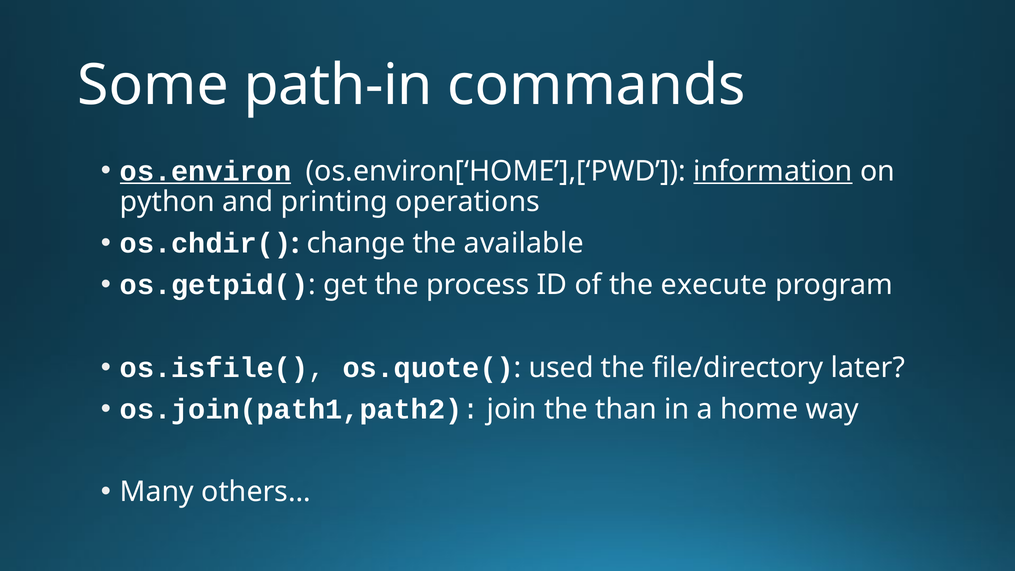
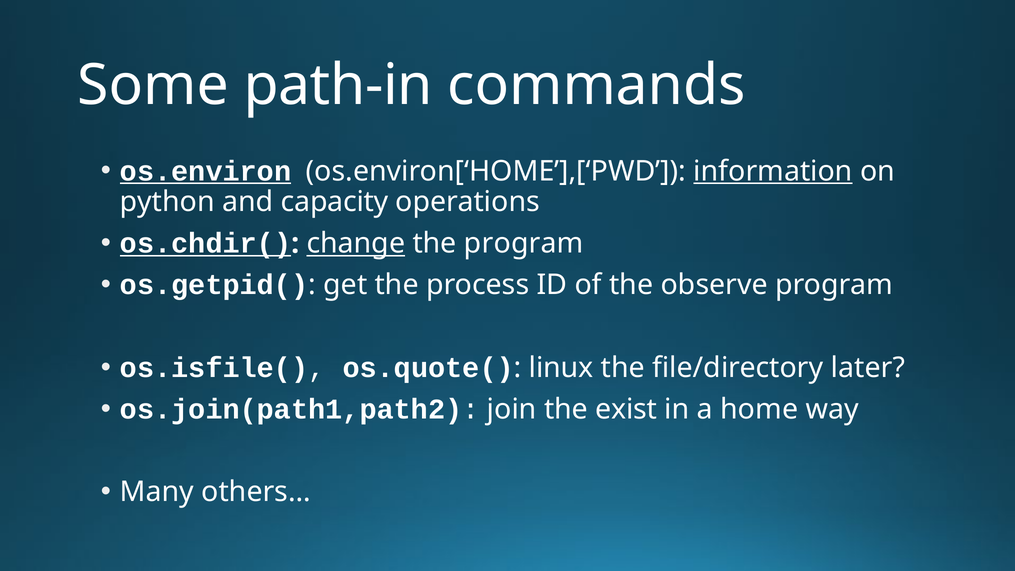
printing: printing -> capacity (335, 202)
os.chdir( underline: none -> present (206, 243)
change underline: none -> present (356, 243)
the available: available -> program (524, 243)
execute: execute -> observe (714, 285)
used: used -> linux (561, 368)
than: than -> exist (626, 409)
